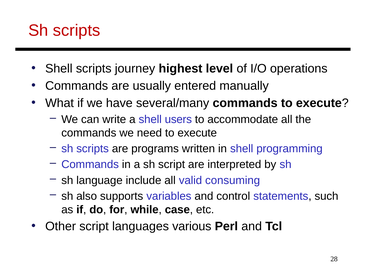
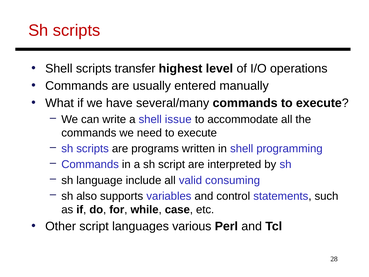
journey: journey -> transfer (135, 69)
users: users -> issue (178, 119)
